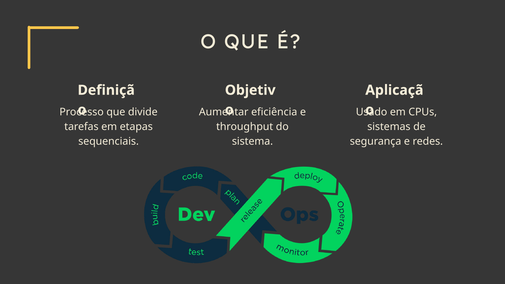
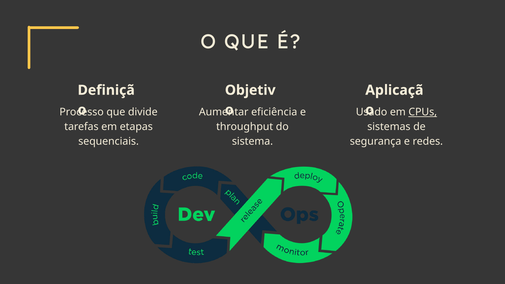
CPUs underline: none -> present (423, 112)
